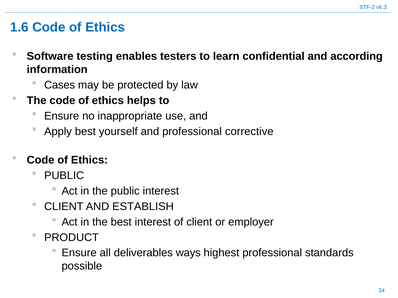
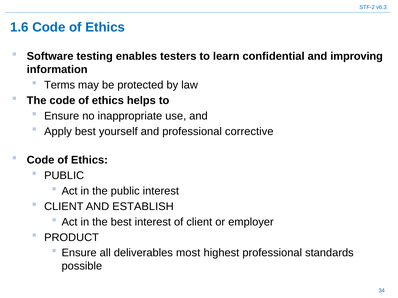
according: according -> improving (357, 56)
Cases: Cases -> Terms (60, 85)
ways: ways -> most (188, 253)
